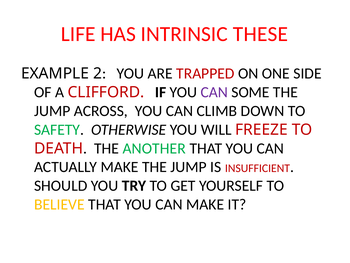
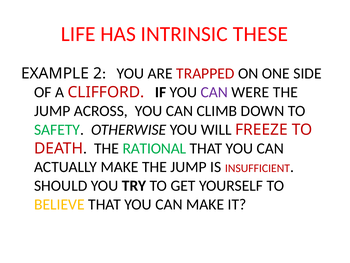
SOME: SOME -> WERE (250, 92)
ANOTHER: ANOTHER -> RATIONAL (154, 148)
